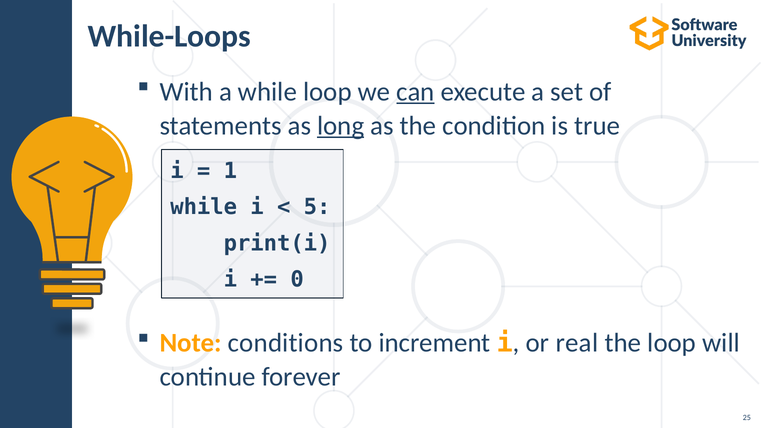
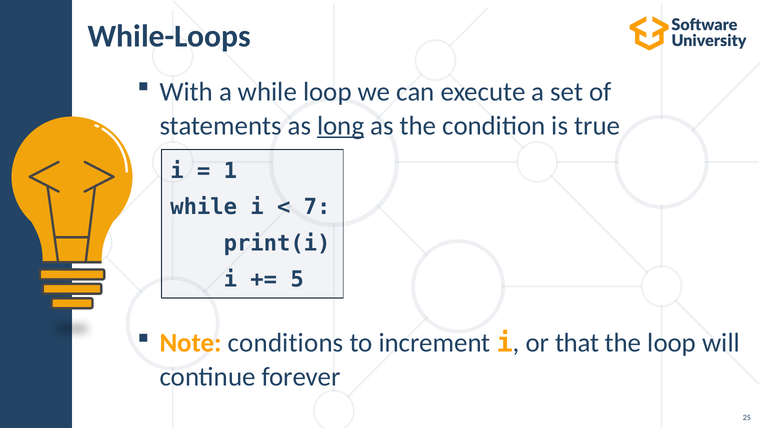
can underline: present -> none (415, 92)
5: 5 -> 7 (317, 207)
0: 0 -> 5 (297, 280)
real: real -> that (577, 343)
